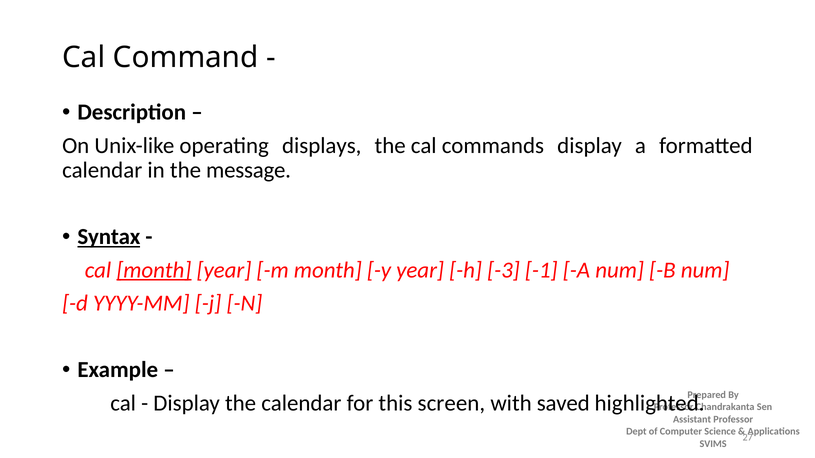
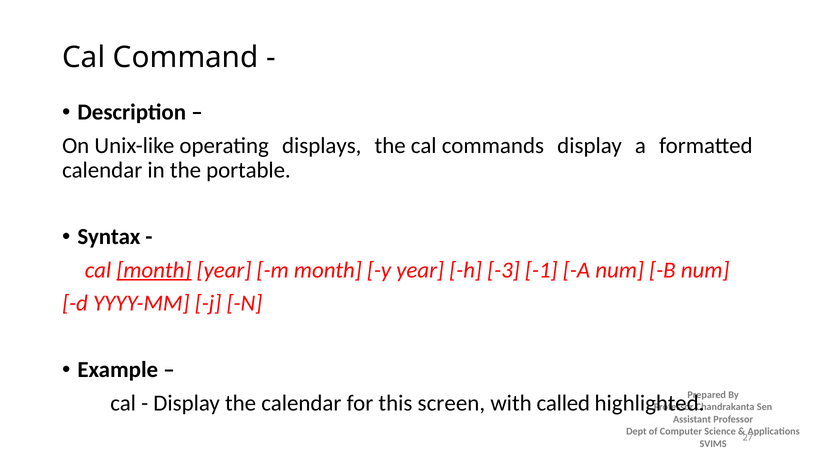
message: message -> portable (248, 171)
Syntax underline: present -> none (109, 237)
saved: saved -> called (563, 403)
